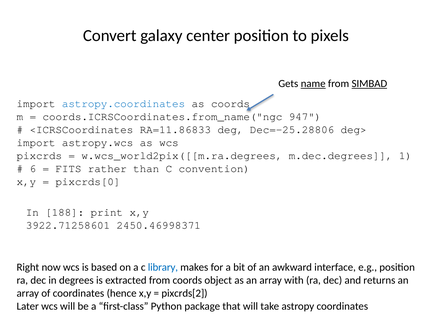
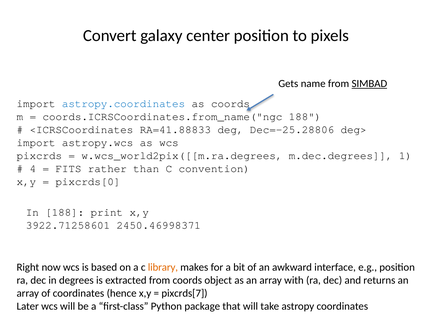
name underline: present -> none (313, 84)
coords.ICRSCoordinates.from_name("ngc 947: 947 -> 188 (305, 117)
RA=11.86833: RA=11.86833 -> RA=41.88833 (175, 130)
6: 6 -> 4 (33, 169)
library colour: blue -> orange (163, 267)
pixcrds[2: pixcrds[2 -> pixcrds[7 (184, 293)
